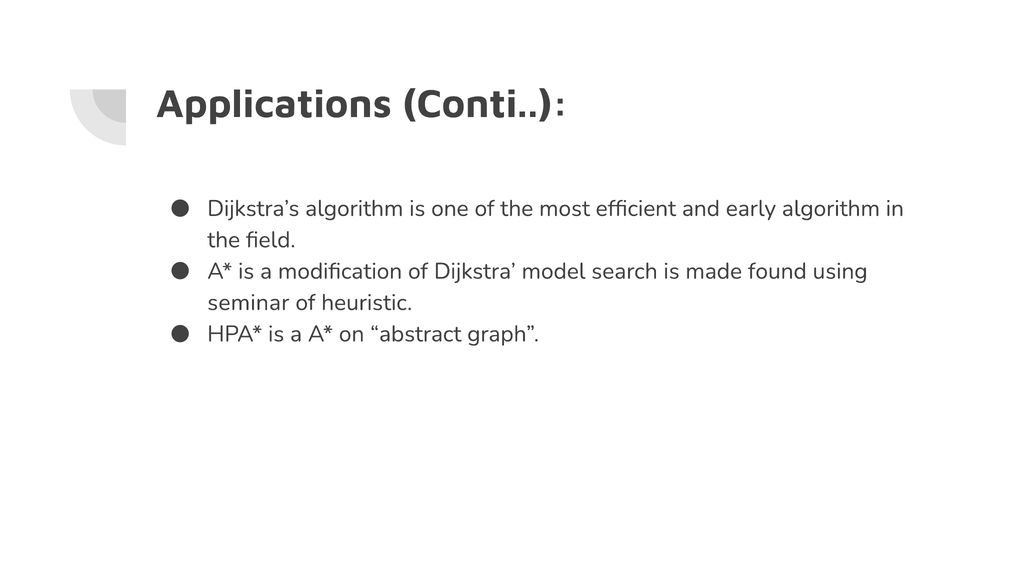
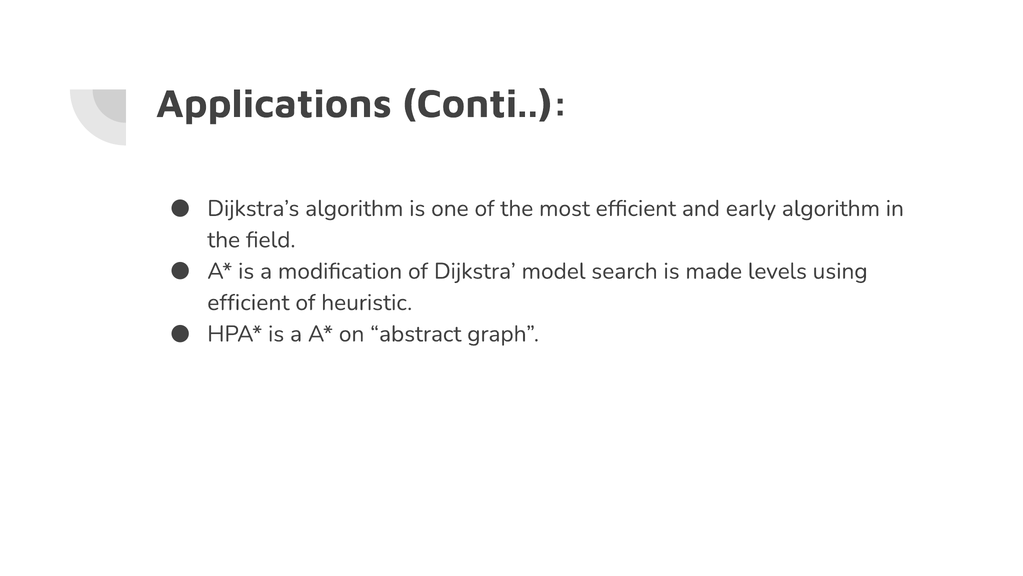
found: found -> levels (777, 271)
seminar: seminar -> efficient (248, 302)
